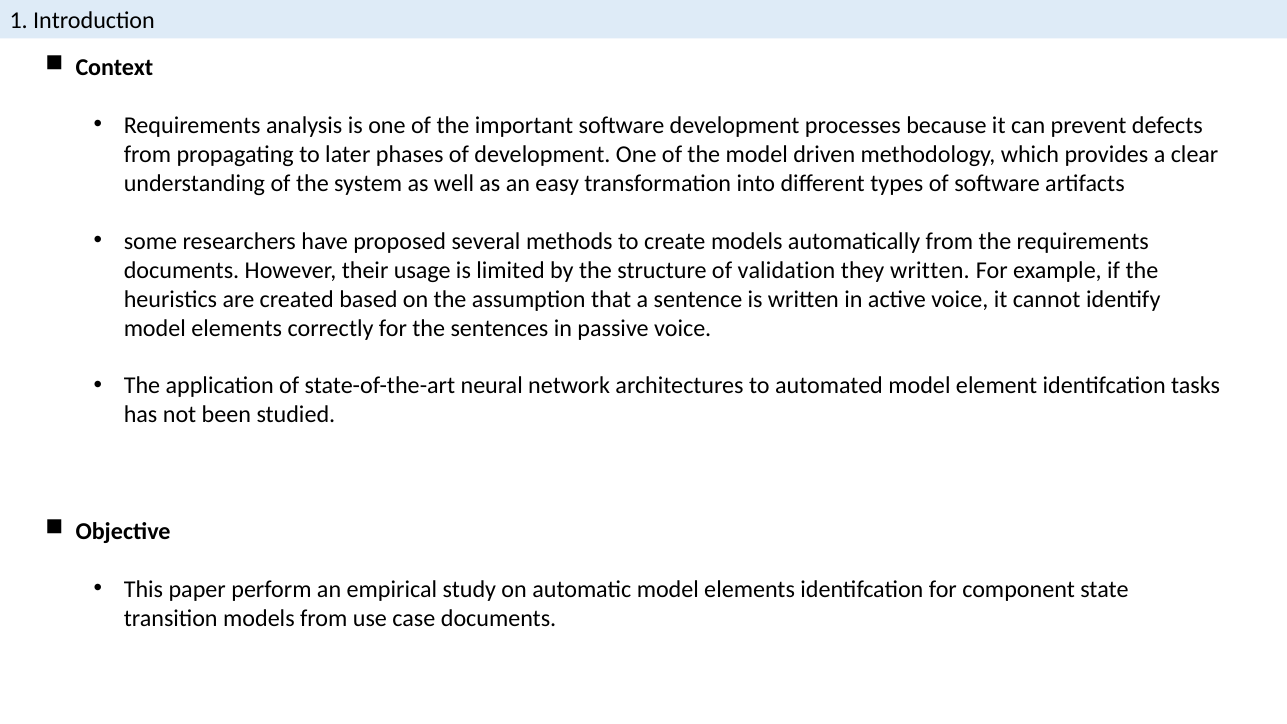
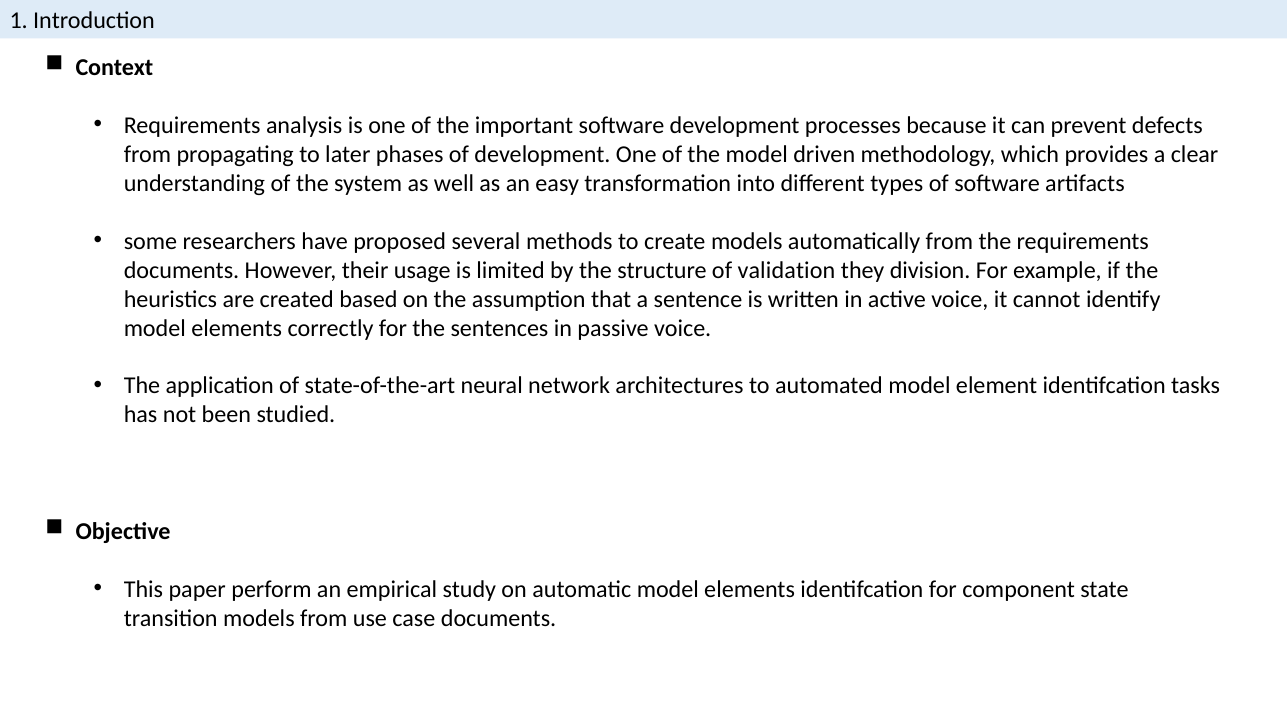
they written: written -> division (930, 270)
